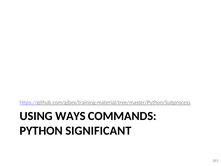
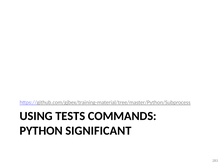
WAYS: WAYS -> TESTS (70, 116)
